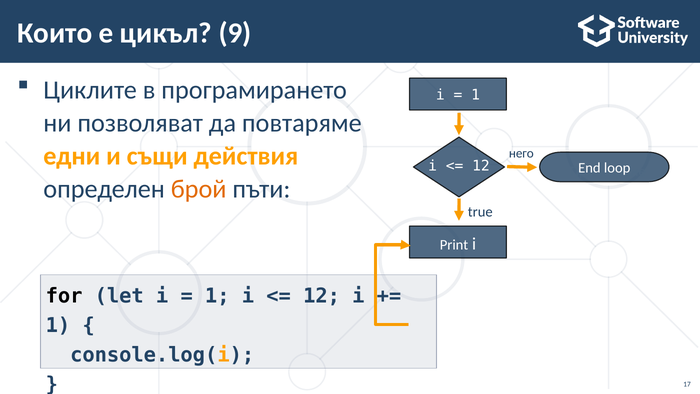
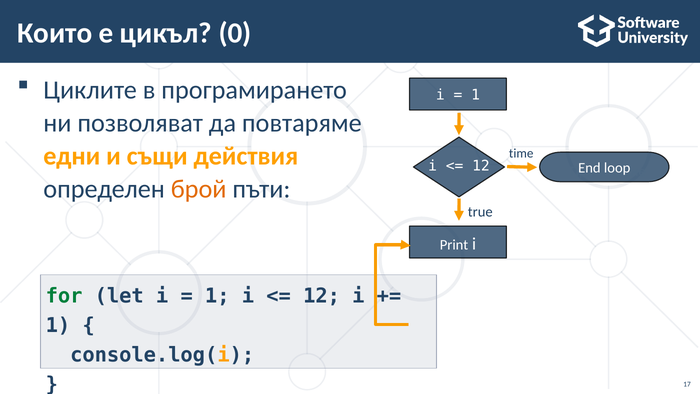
9: 9 -> 0 (235, 33)
него: него -> time (521, 154)
for colour: black -> green (64, 296)
